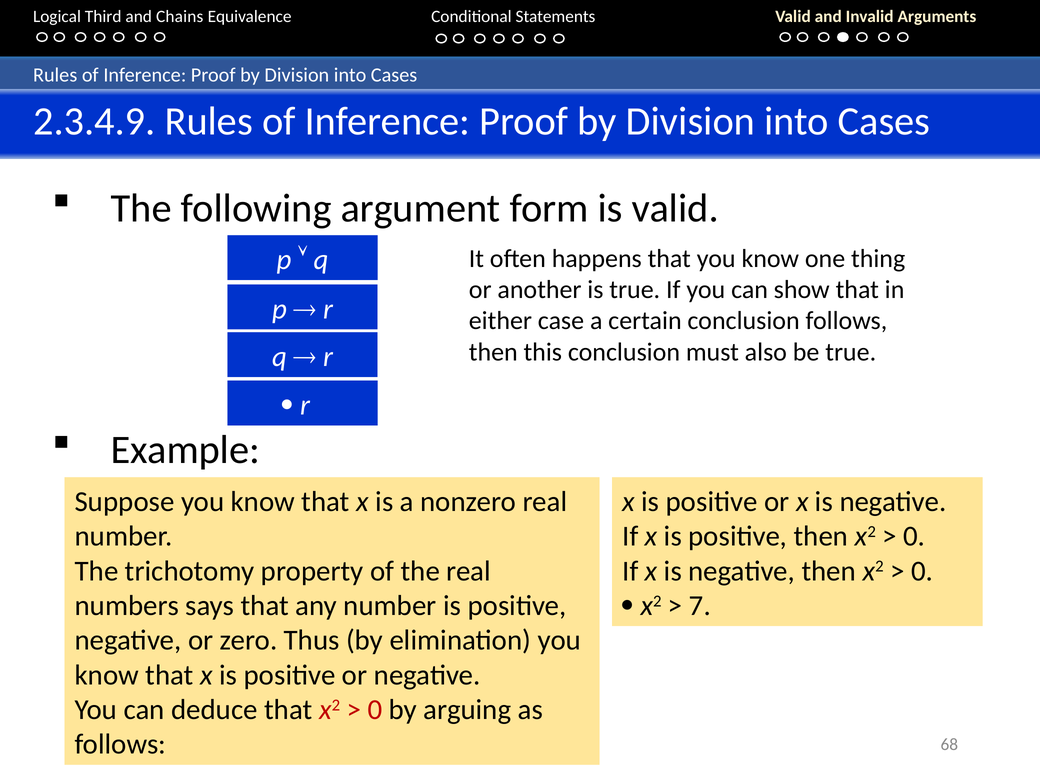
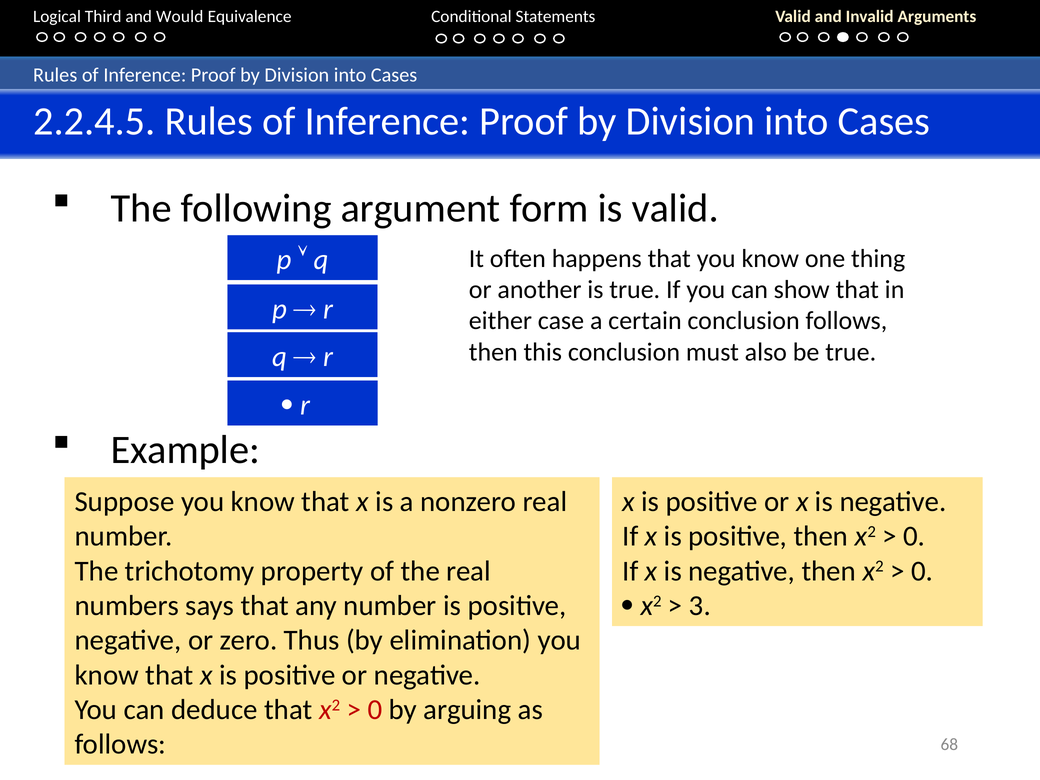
Chains: Chains -> Would (180, 17)
2.3.4.9: 2.3.4.9 -> 2.2.4.5 (94, 121)
7: 7 -> 3 (700, 606)
